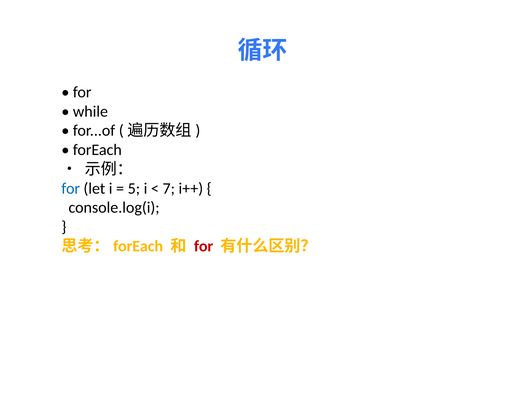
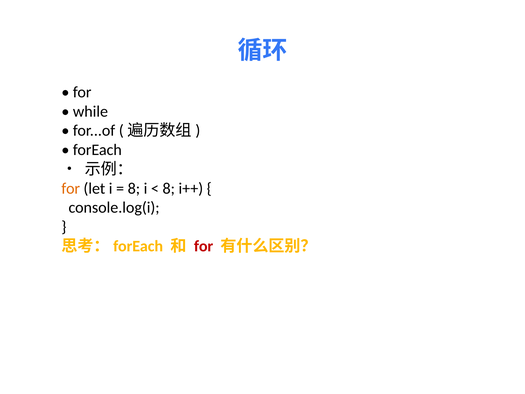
for colour: blue -> orange (71, 188)
5: 5 -> 8 (134, 188)
7: 7 -> 8 (169, 188)
